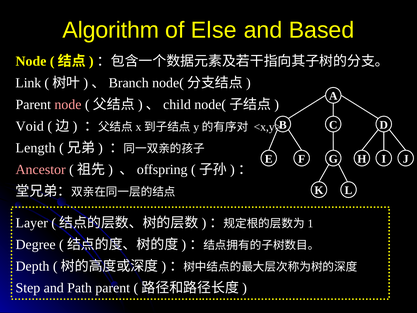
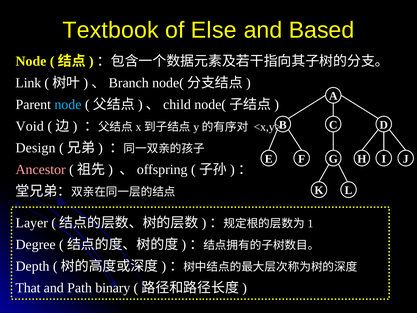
Algorithm: Algorithm -> Textbook (111, 30)
node colour: pink -> light blue (68, 104)
Length: Length -> Design (36, 148)
Step: Step -> That (28, 288)
Path parent: parent -> binary (113, 288)
